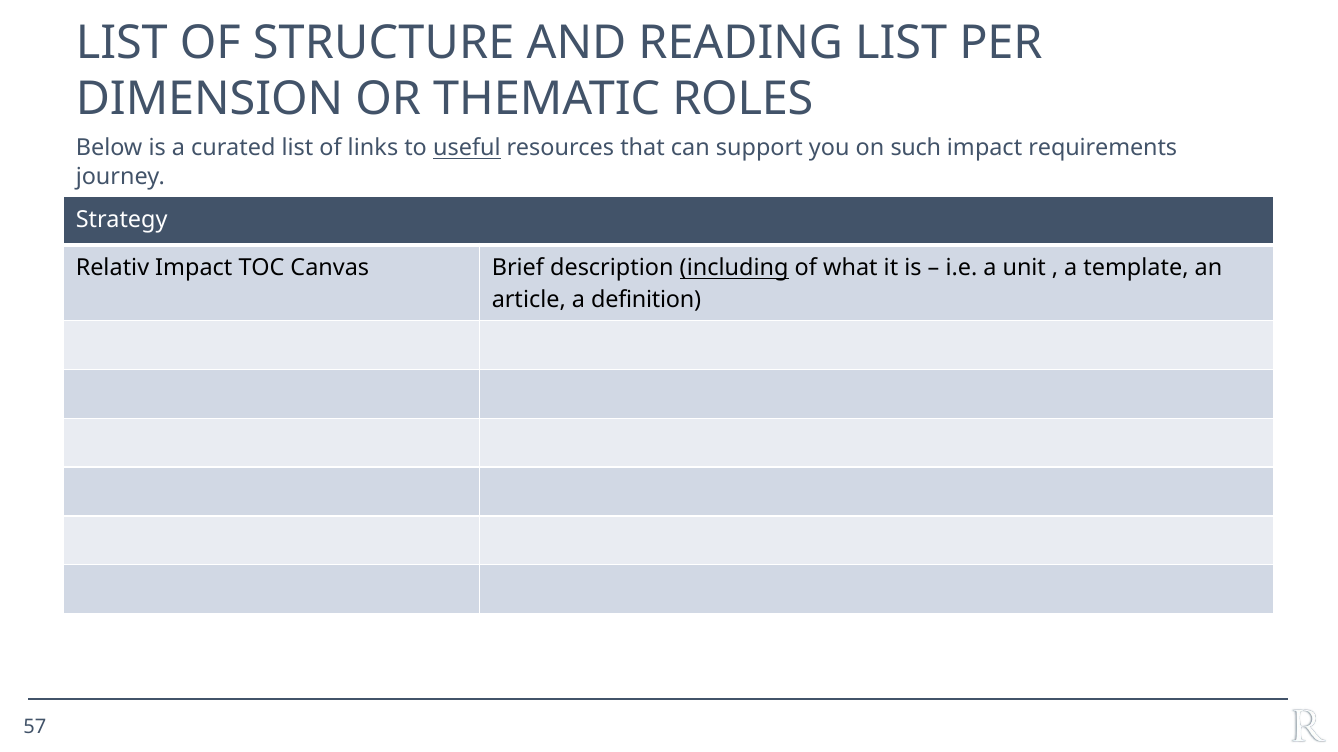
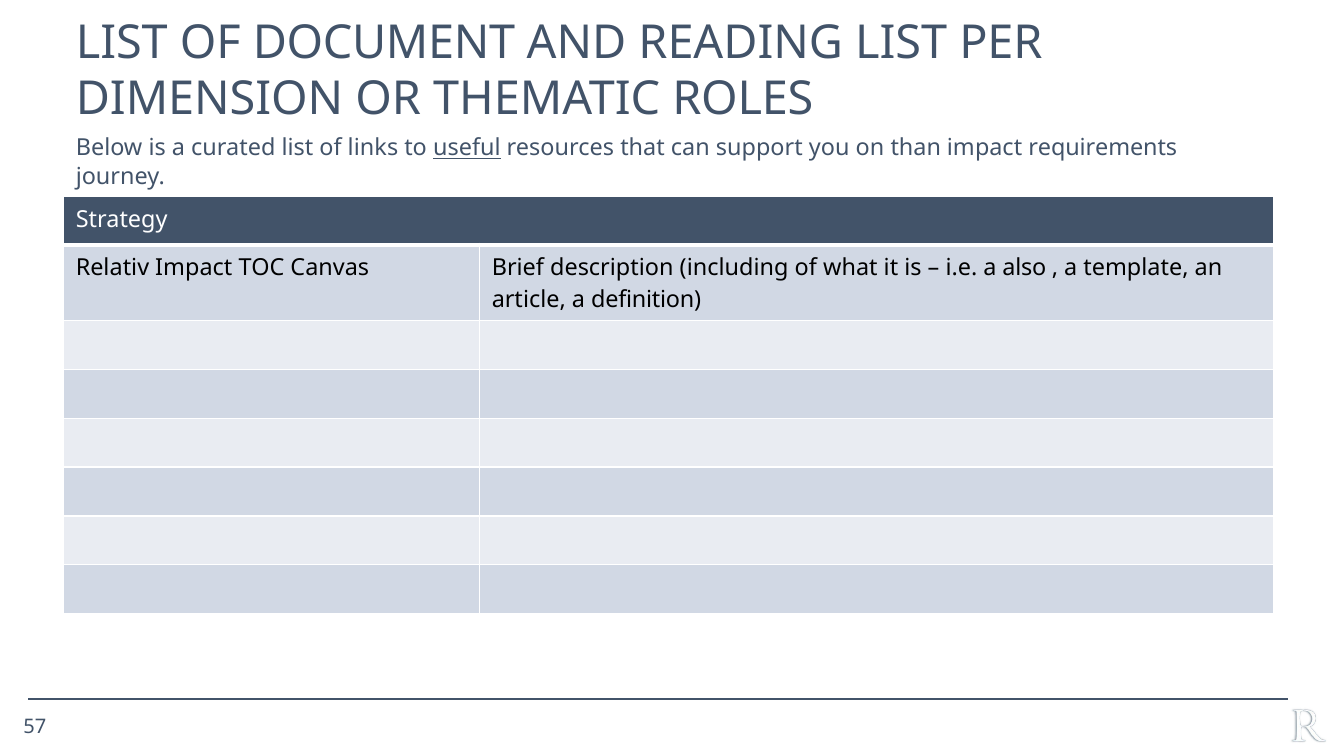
STRUCTURE: STRUCTURE -> DOCUMENT (384, 43)
such: such -> than (916, 148)
including underline: present -> none (734, 268)
unit: unit -> also (1024, 268)
